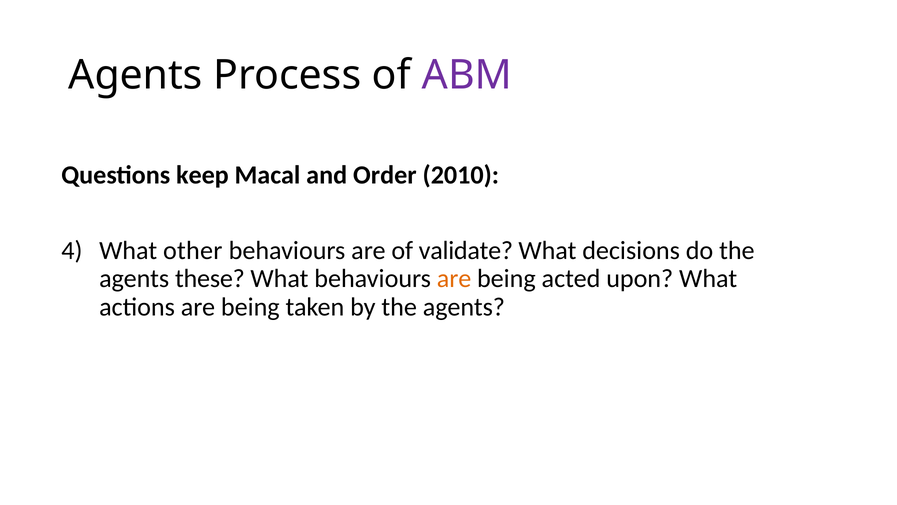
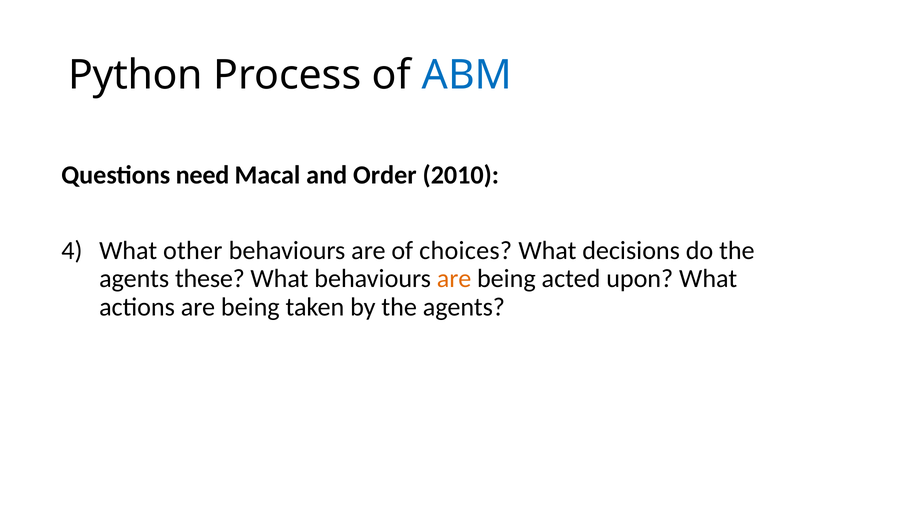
Agents: Agents -> Python (136, 75)
ABM colour: purple -> blue (467, 75)
keep: keep -> need (203, 175)
validate: validate -> choices (466, 250)
